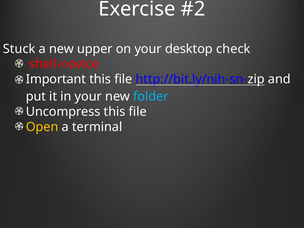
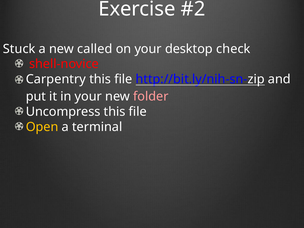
upper: upper -> called (95, 49)
Important: Important -> Carpentry (56, 79)
folder colour: light blue -> pink (151, 96)
